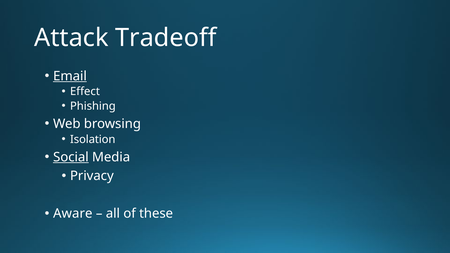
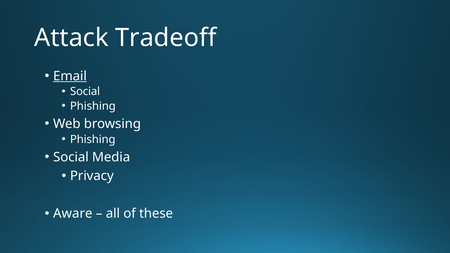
Effect: Effect -> Social (85, 92)
Isolation: Isolation -> Phishing (93, 139)
Social underline: present -> none (71, 157)
